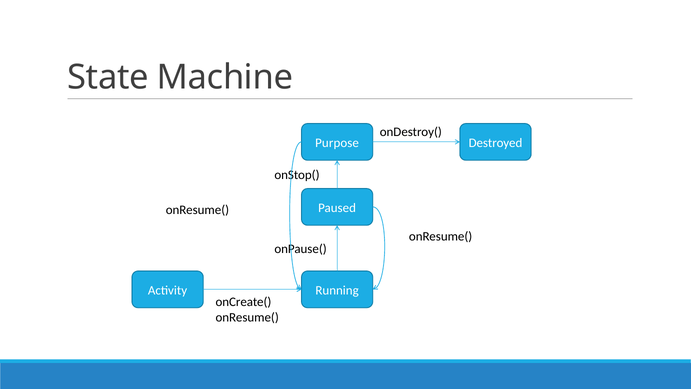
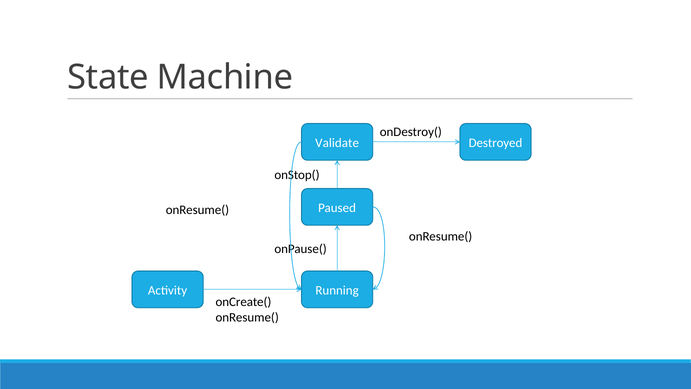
Purpose: Purpose -> Validate (337, 143)
